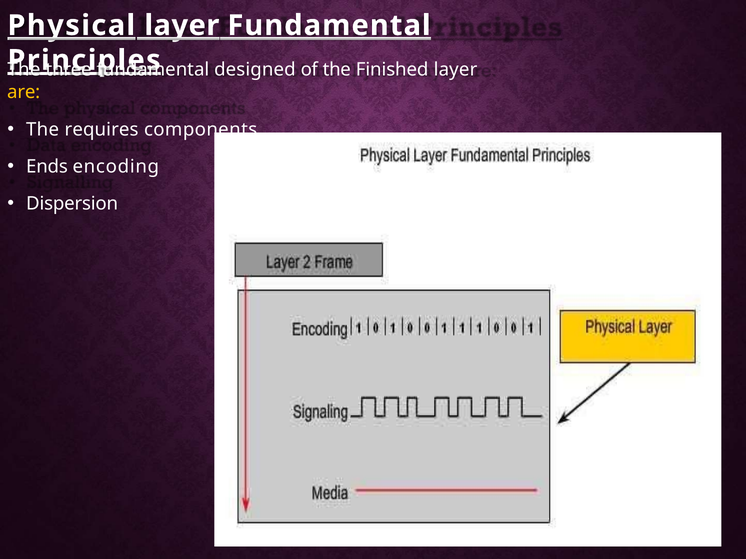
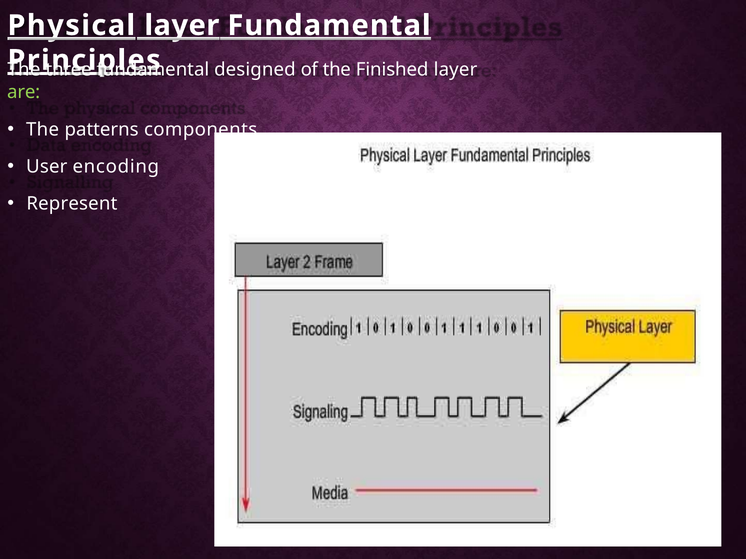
are colour: yellow -> light green (24, 92)
requires: requires -> patterns (102, 129)
Ends: Ends -> User (47, 167)
Dispersion: Dispersion -> Represent (72, 204)
